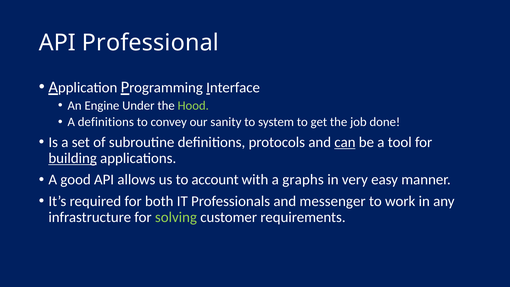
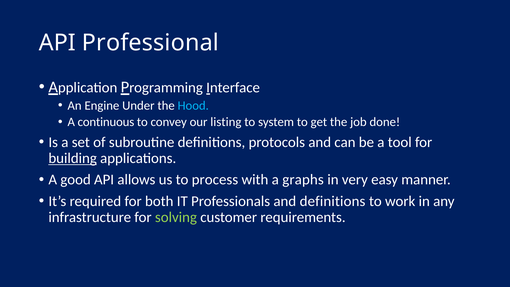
Hood colour: light green -> light blue (193, 106)
A definitions: definitions -> continuous (106, 122)
sanity: sanity -> listing (226, 122)
can underline: present -> none (345, 142)
account: account -> process (215, 180)
and messenger: messenger -> definitions (333, 201)
